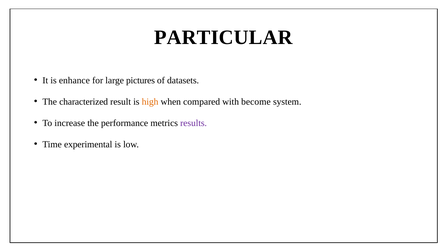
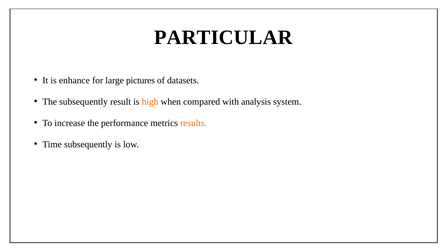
The characterized: characterized -> subsequently (84, 102)
become: become -> analysis (256, 102)
results colour: purple -> orange (194, 123)
Time experimental: experimental -> subsequently (88, 145)
